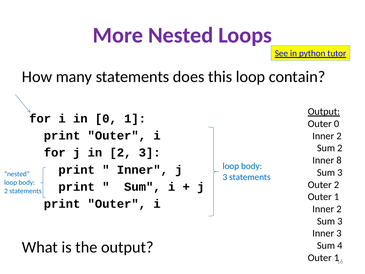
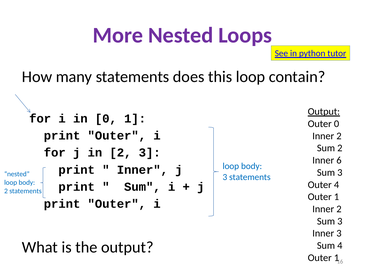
8: 8 -> 6 (339, 160)
Outer 2: 2 -> 4 (337, 184)
